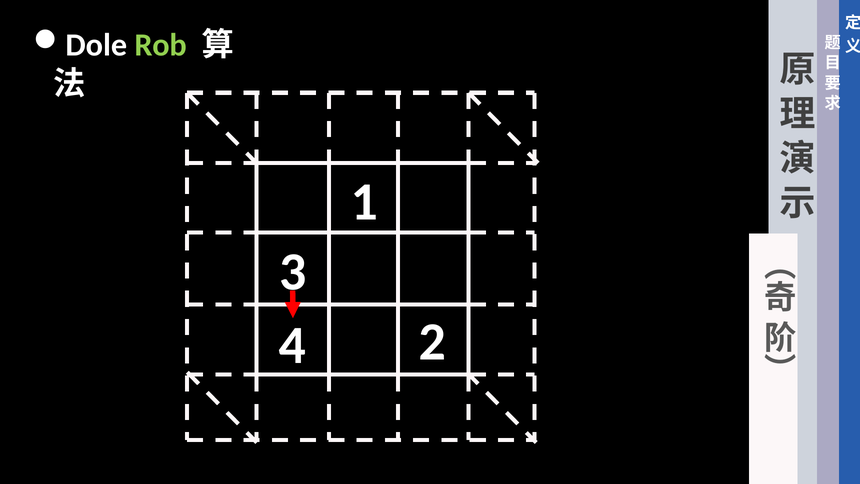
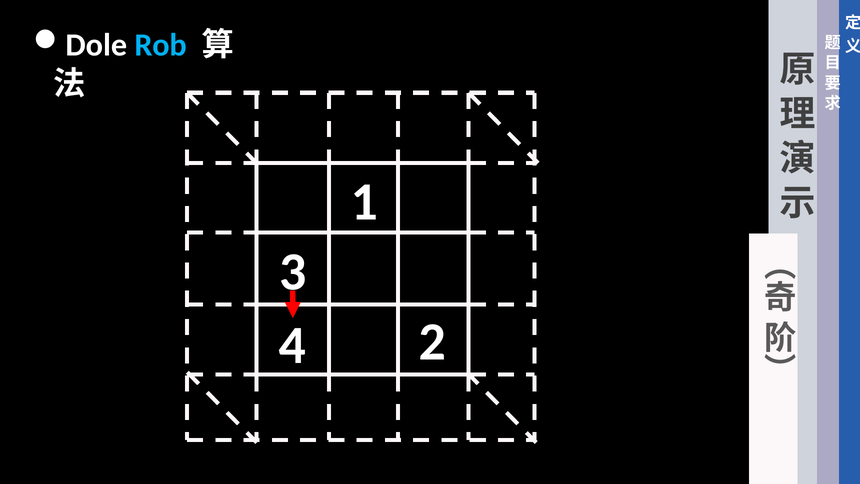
Rob colour: light green -> light blue (161, 45)
